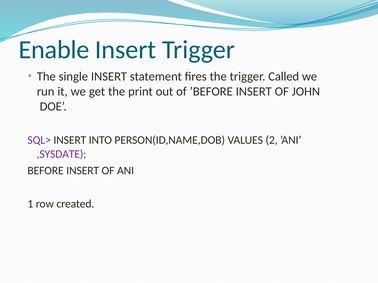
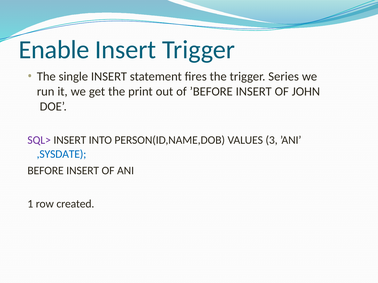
Called: Called -> Series (284, 76)
2: 2 -> 3 (272, 140)
,SYSDATE colour: purple -> blue (61, 154)
